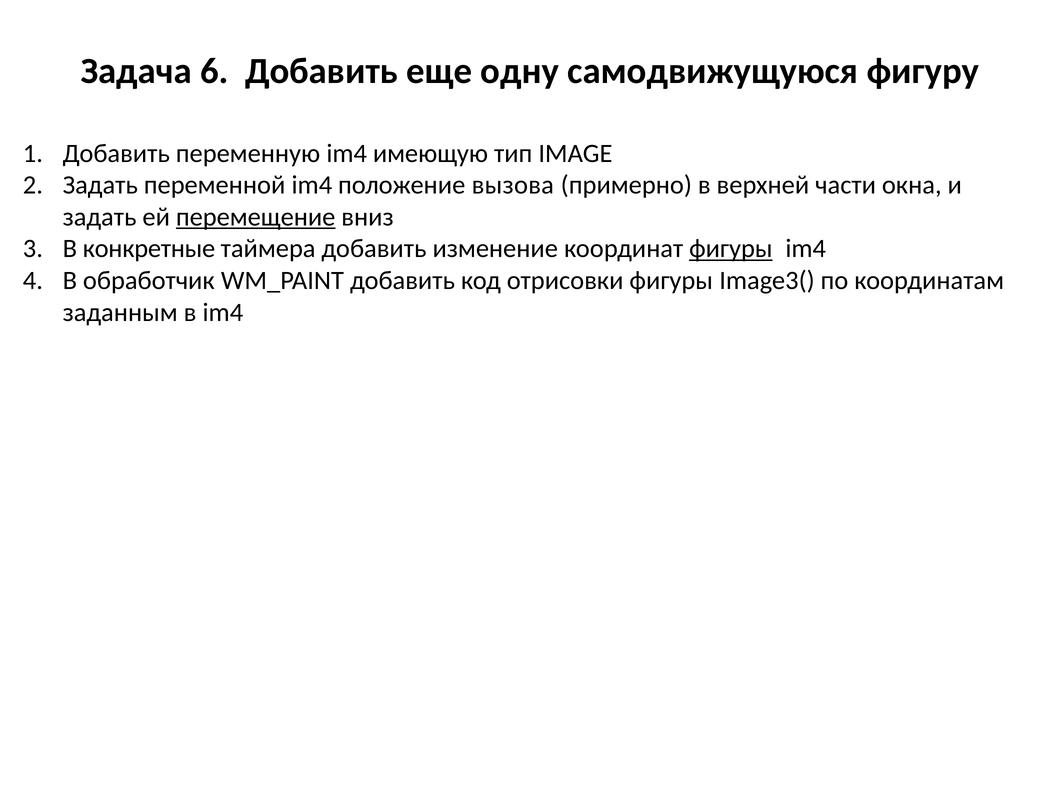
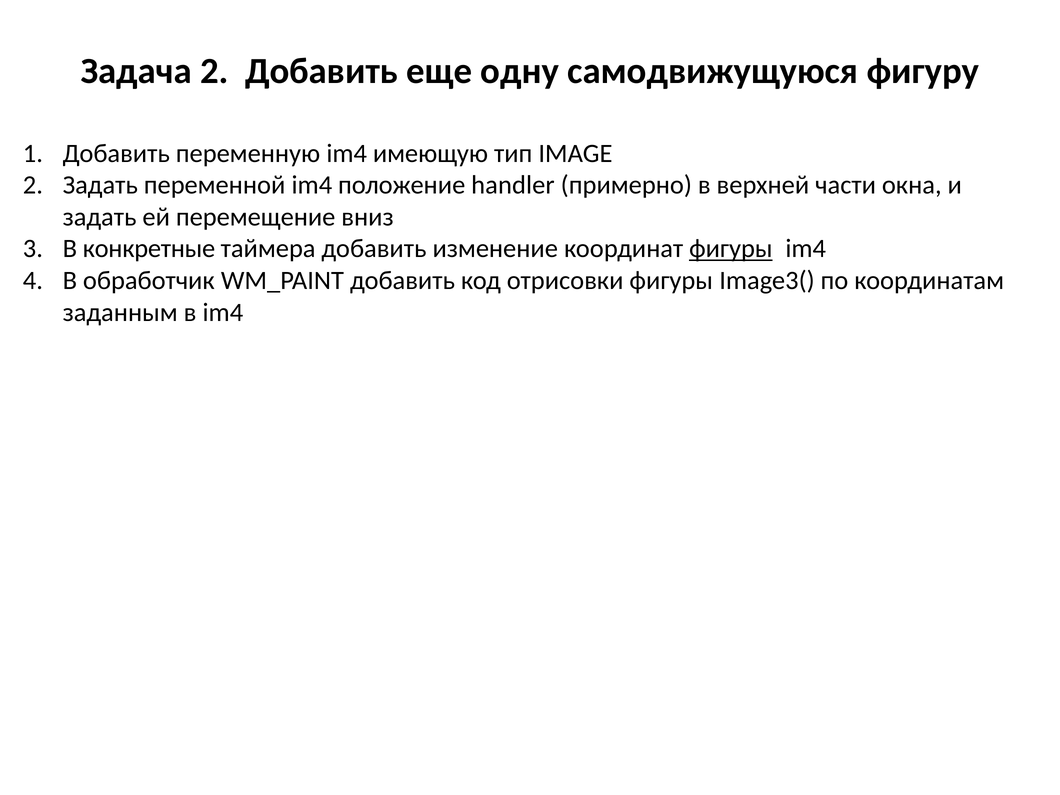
Задача 6: 6 -> 2 (214, 71)
вызова: вызова -> handler (513, 185)
перемещение underline: present -> none (256, 217)
